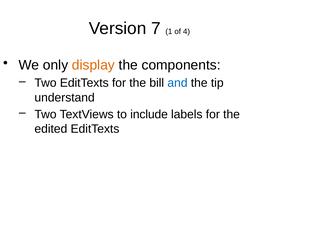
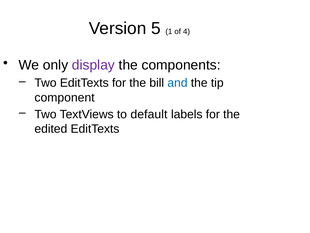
7: 7 -> 5 (156, 28)
display colour: orange -> purple (93, 65)
understand: understand -> component (65, 97)
include: include -> default (149, 114)
